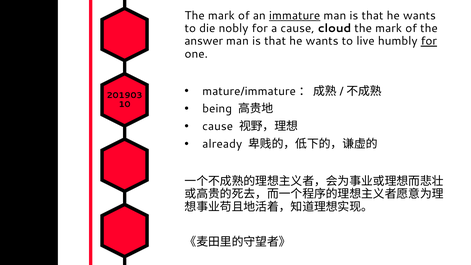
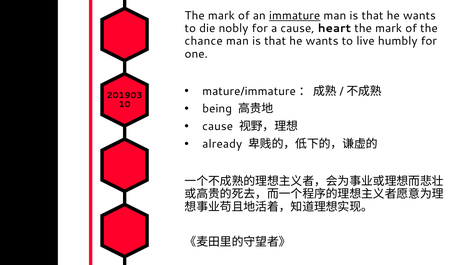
cloud: cloud -> heart (334, 28)
answer: answer -> chance (204, 41)
for underline: present -> none (429, 41)
